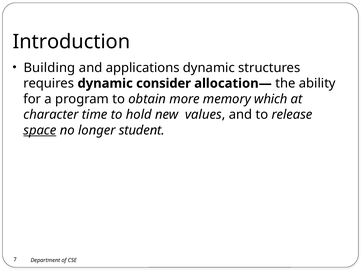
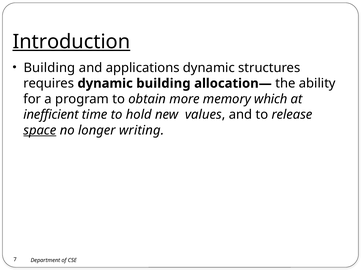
Introduction underline: none -> present (71, 42)
dynamic consider: consider -> building (163, 83)
character: character -> inefficient (51, 115)
student: student -> writing (142, 130)
